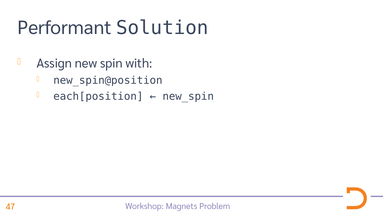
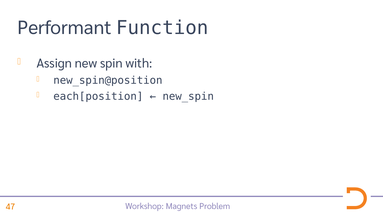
Solution: Solution -> Function (162, 28)
